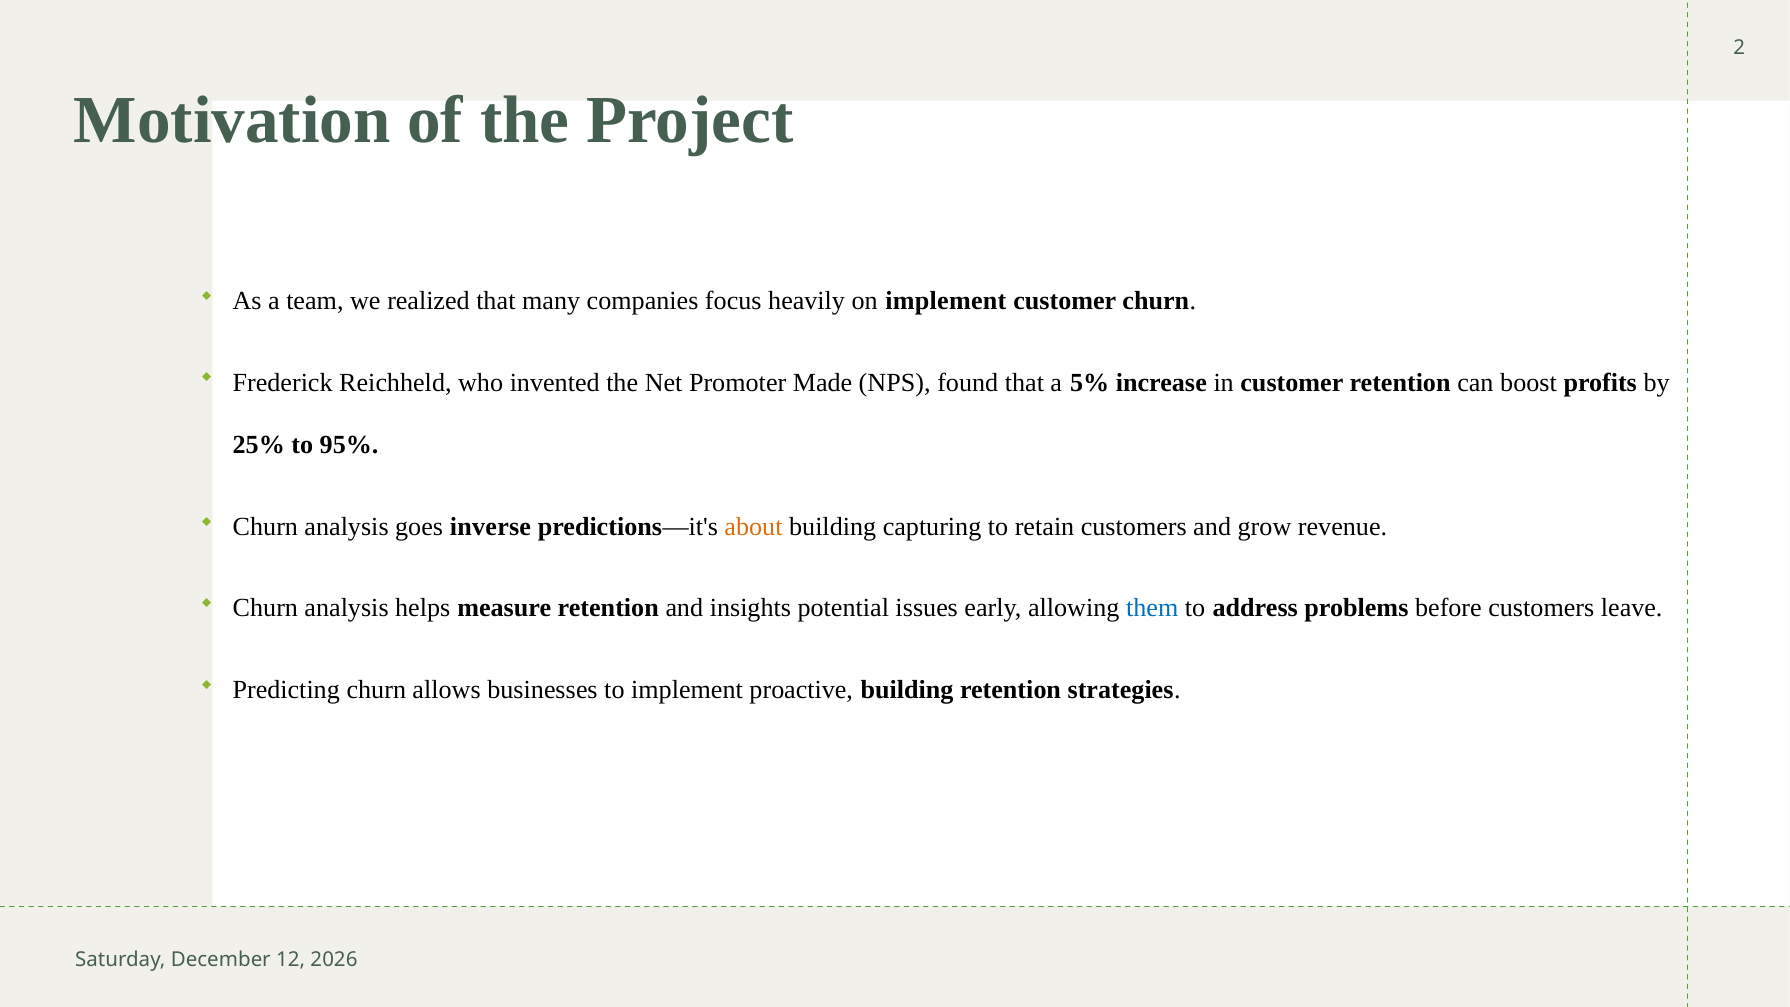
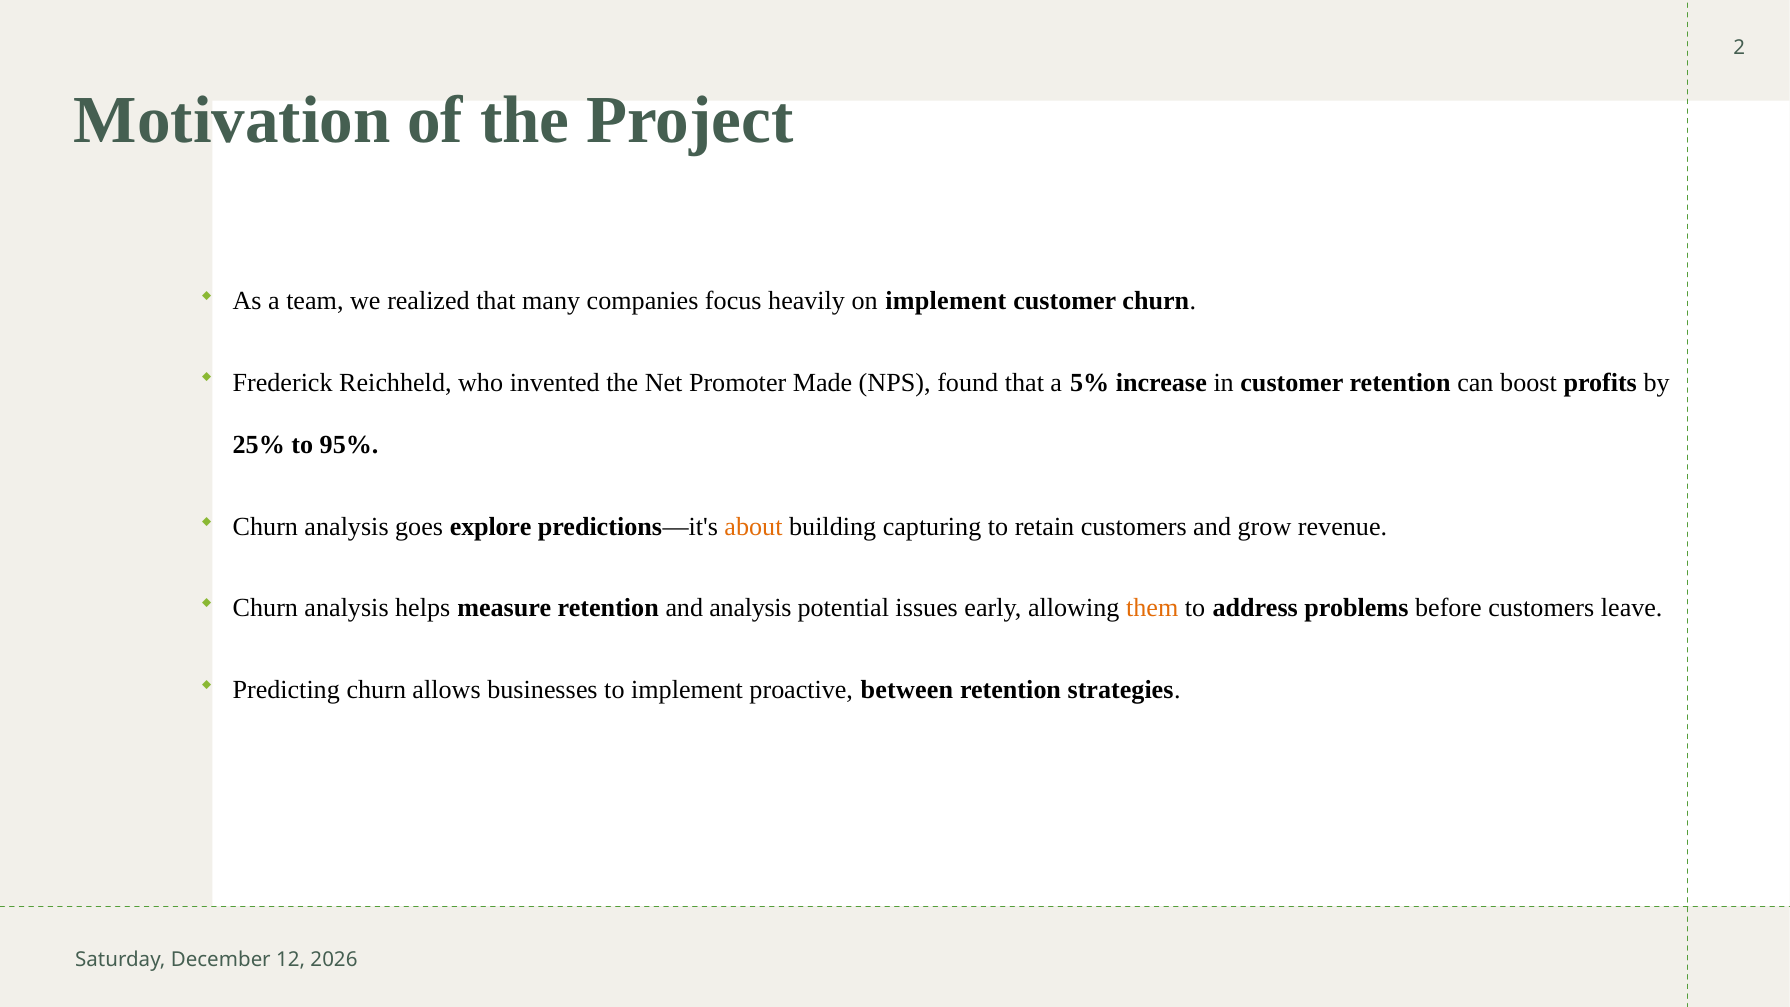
inverse: inverse -> explore (491, 527)
and insights: insights -> analysis (751, 608)
them colour: blue -> orange (1152, 608)
proactive building: building -> between (907, 690)
